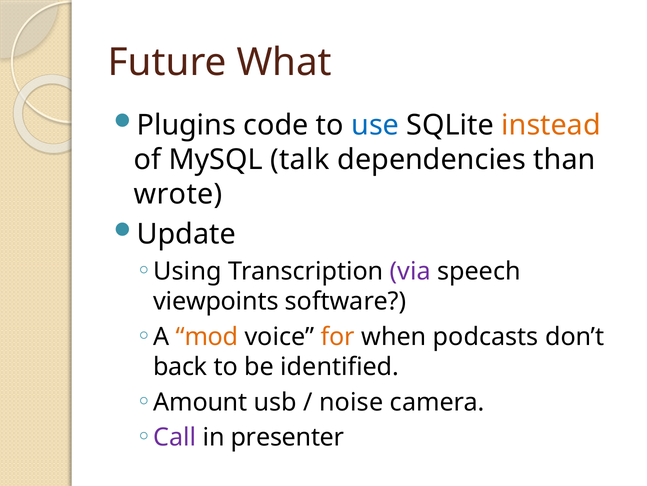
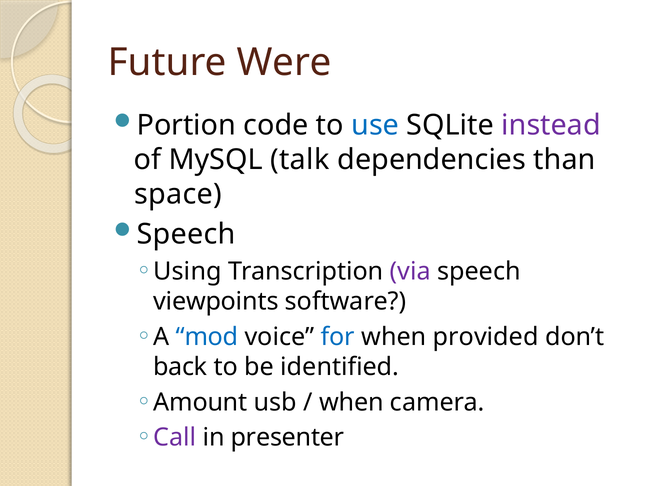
What: What -> Were (284, 63)
Plugins: Plugins -> Portion (186, 125)
instead colour: orange -> purple (551, 125)
wrote: wrote -> space (178, 194)
Update: Update -> Speech (186, 234)
mod colour: orange -> blue (207, 336)
for colour: orange -> blue (338, 336)
podcasts: podcasts -> provided (486, 336)
noise: noise -> when (351, 402)
